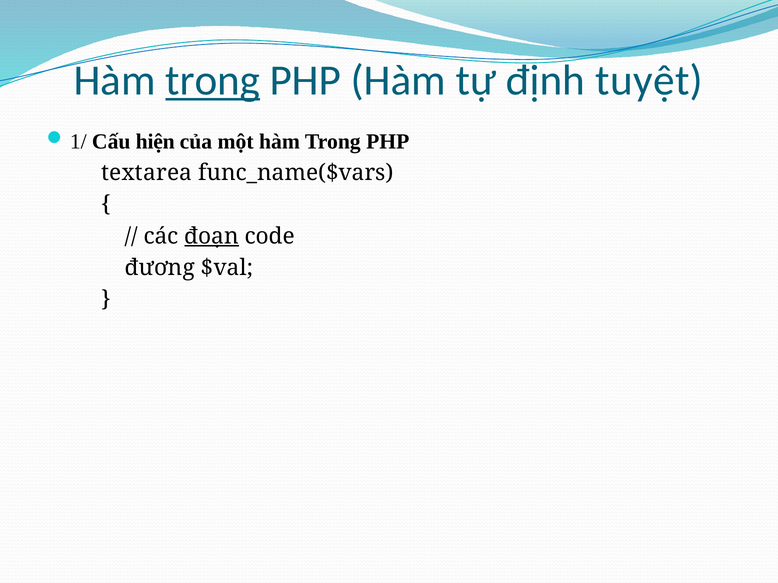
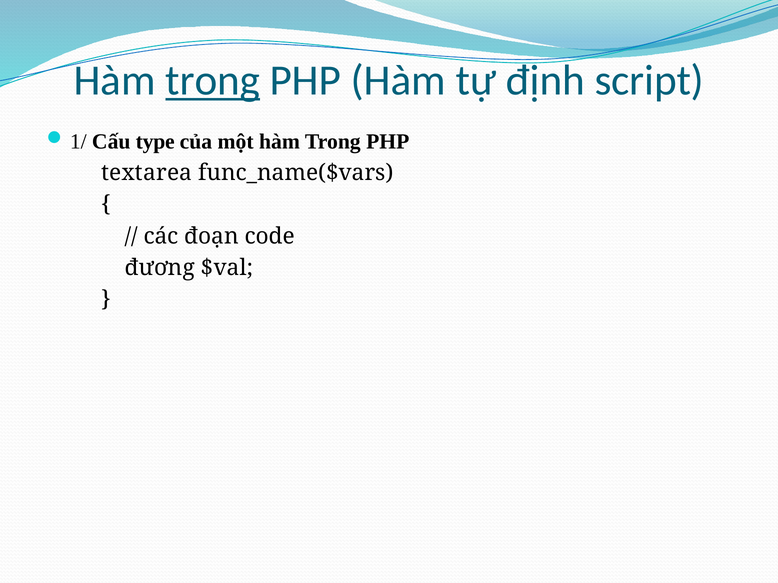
tuyệt: tuyệt -> script (649, 81)
hiện: hiện -> type (155, 142)
đoạn underline: present -> none (212, 236)
